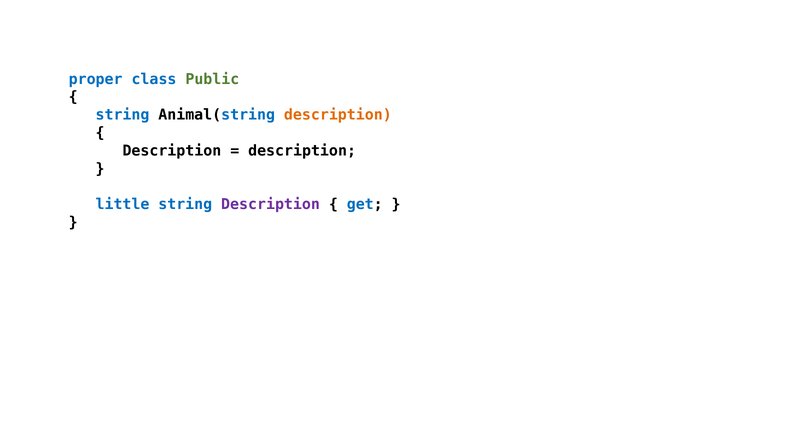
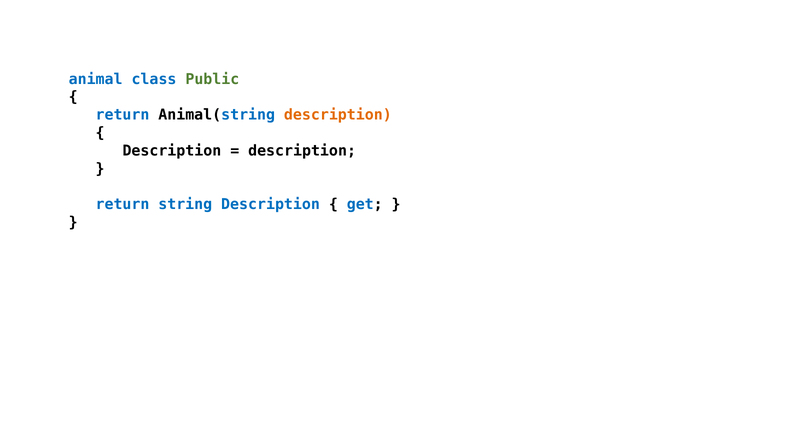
proper: proper -> animal (96, 79)
string: string -> return (122, 115)
little: little -> return (122, 204)
Description colour: purple -> blue (271, 204)
